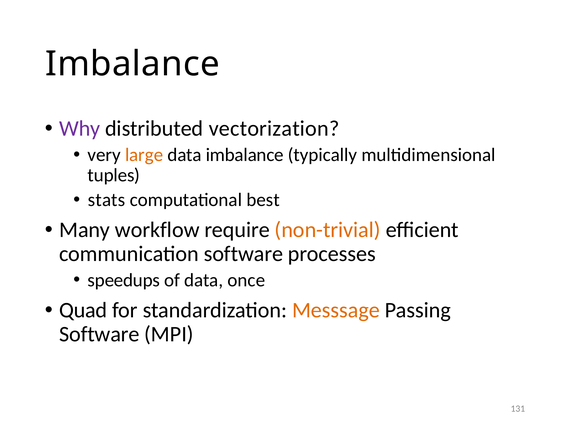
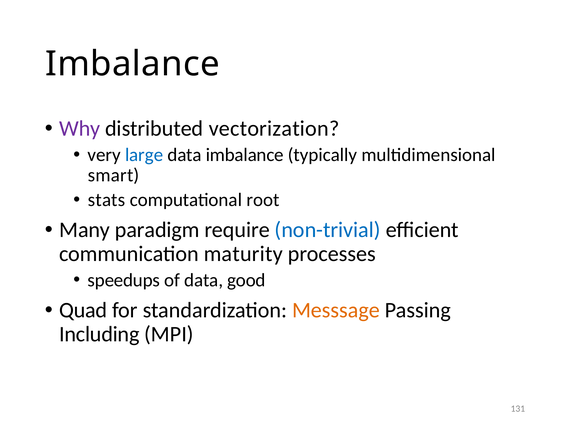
large colour: orange -> blue (144, 155)
tuples: tuples -> smart (114, 175)
best: best -> root (263, 200)
workflow: workflow -> paradigm (157, 230)
non-trivial colour: orange -> blue (328, 230)
communication software: software -> maturity (243, 254)
once: once -> good (246, 280)
Software: Software -> Including (99, 334)
